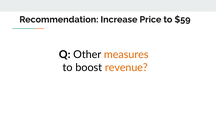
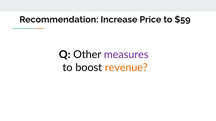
measures colour: orange -> purple (126, 55)
